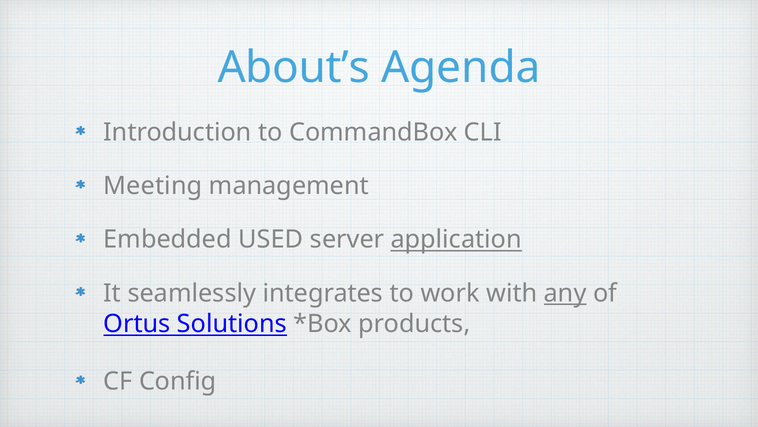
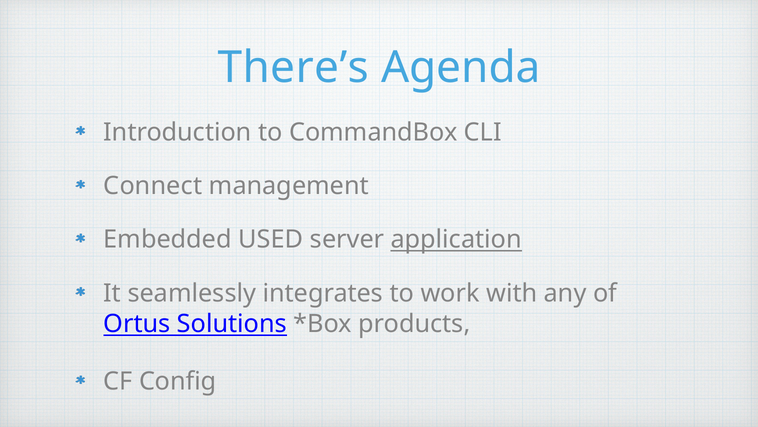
About’s: About’s -> There’s (293, 67)
Meeting: Meeting -> Connect (153, 186)
any underline: present -> none (565, 293)
